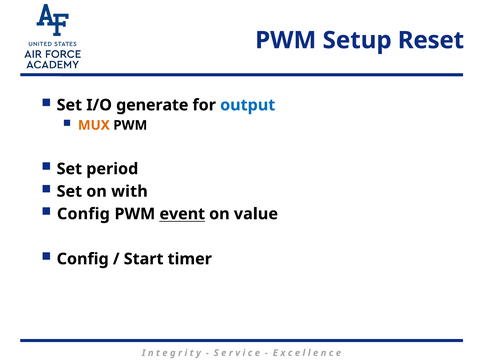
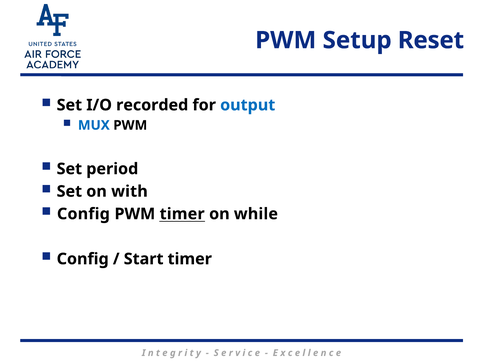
generate: generate -> recorded (152, 105)
MUX colour: orange -> blue (94, 125)
PWM event: event -> timer (182, 214)
value: value -> while (256, 214)
